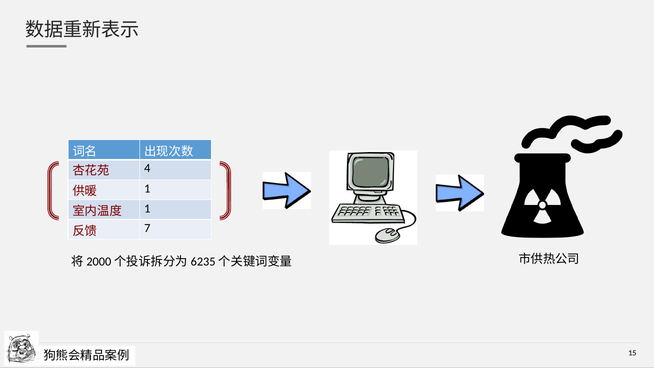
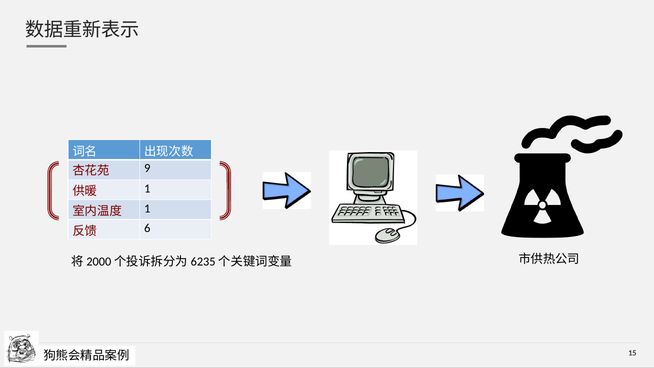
4: 4 -> 9 (147, 168)
7: 7 -> 6 (147, 228)
